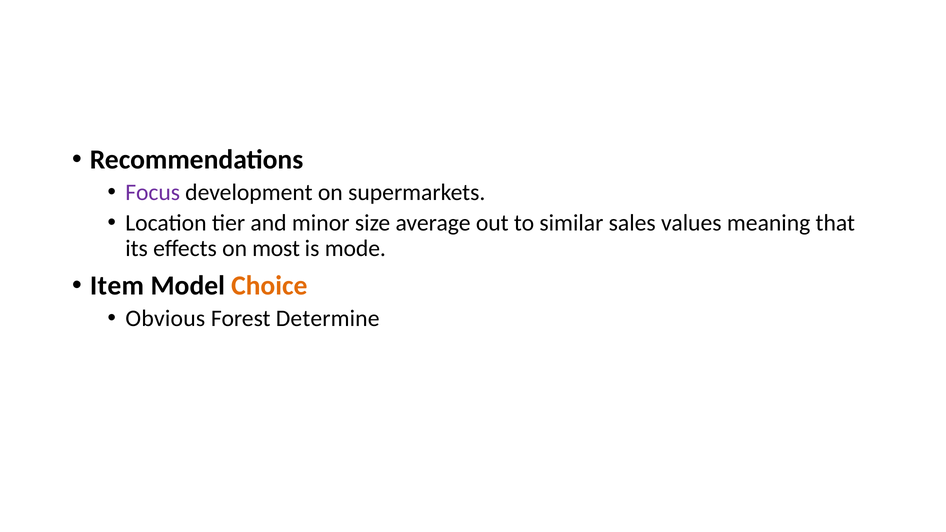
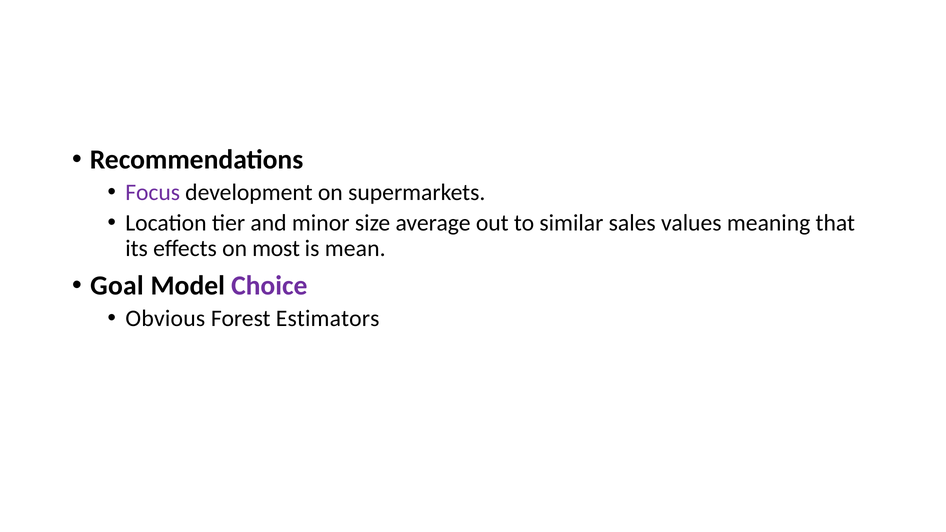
mode: mode -> mean (355, 248)
Item: Item -> Goal (117, 286)
Choice colour: orange -> purple (269, 286)
Determine: Determine -> Estimators (328, 319)
